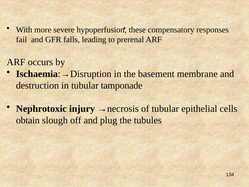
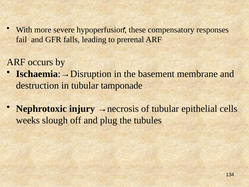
obtain: obtain -> weeks (28, 120)
